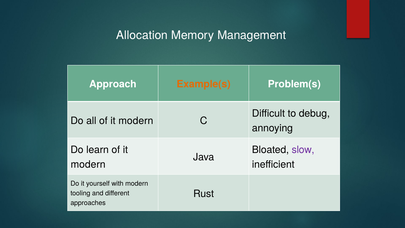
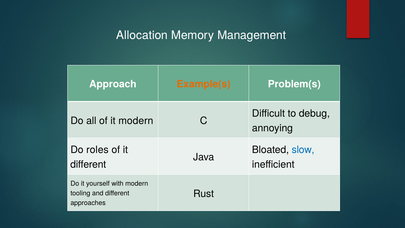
learn: learn -> roles (97, 150)
slow colour: purple -> blue (303, 150)
modern: modern -> different (88, 164)
